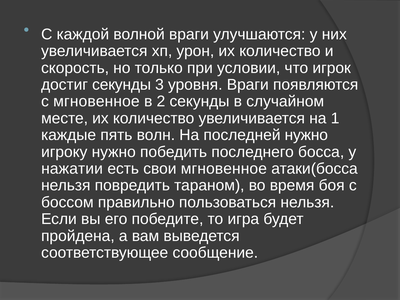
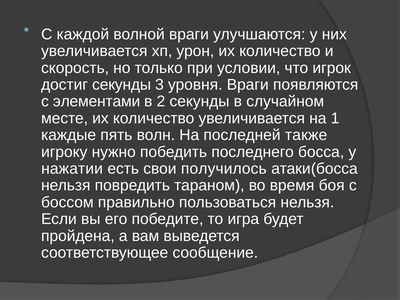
с мгновенное: мгновенное -> элементами (97, 101)
последней нужно: нужно -> также (306, 135)
свои мгновенное: мгновенное -> получилось (224, 169)
